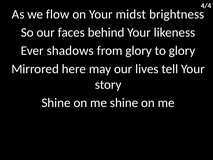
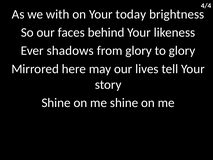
flow: flow -> with (58, 14)
midst: midst -> today (131, 14)
